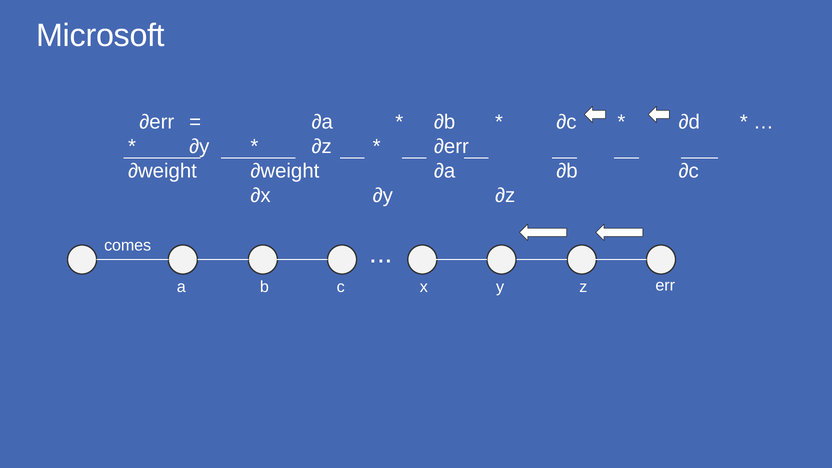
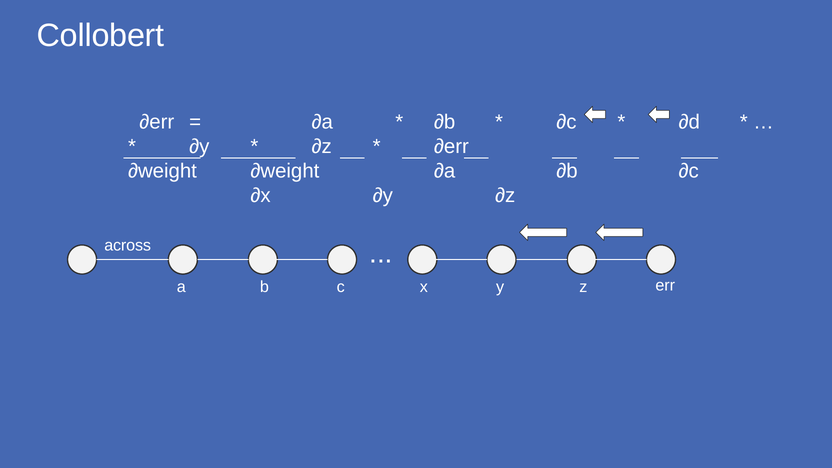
Microsoft: Microsoft -> Collobert (101, 36)
comes: comes -> across (128, 245)
